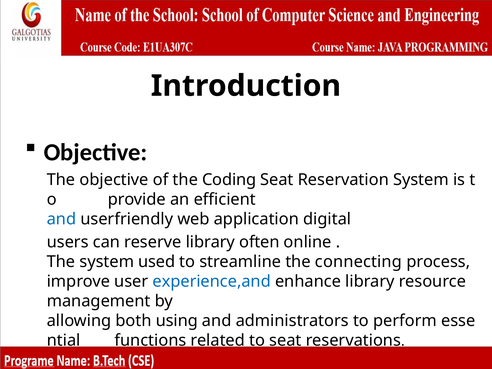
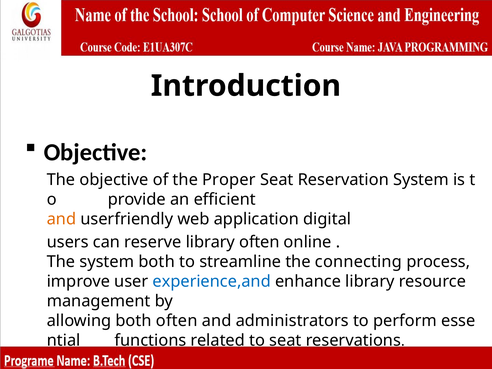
Coding: Coding -> Proper (229, 180)
and colour: blue -> orange (61, 219)
system used: used -> both (157, 262)
both using: using -> often (177, 321)
